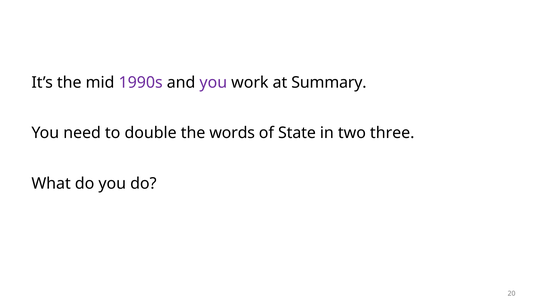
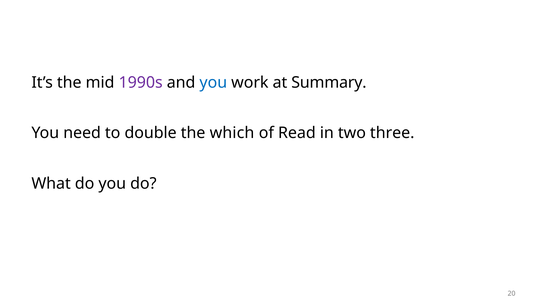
you colour: purple -> blue (213, 82)
words: words -> which (232, 133)
State: State -> Read (297, 133)
